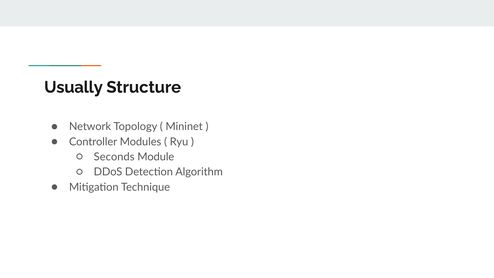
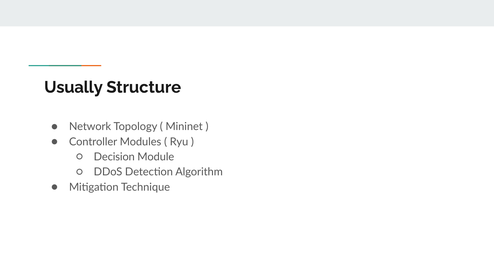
Seconds: Seconds -> Decision (114, 157)
